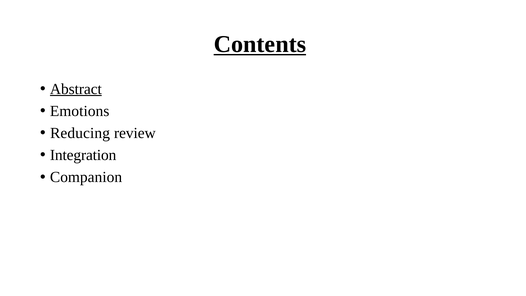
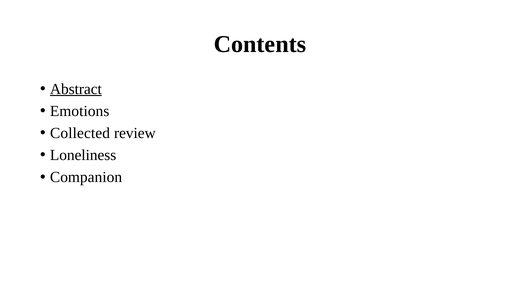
Contents underline: present -> none (260, 44)
Reducing: Reducing -> Collected (80, 133)
Integration: Integration -> Loneliness (83, 155)
